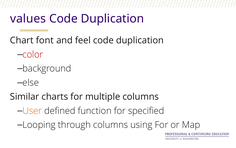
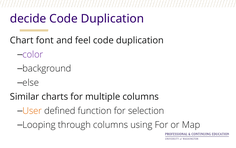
values: values -> decide (28, 19)
color colour: red -> purple (33, 54)
specified: specified -> selection (146, 110)
